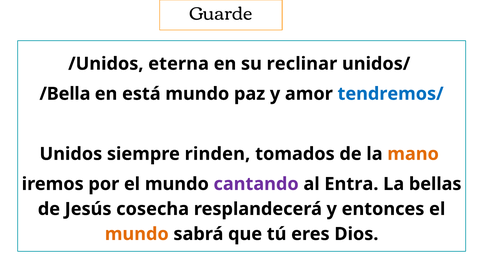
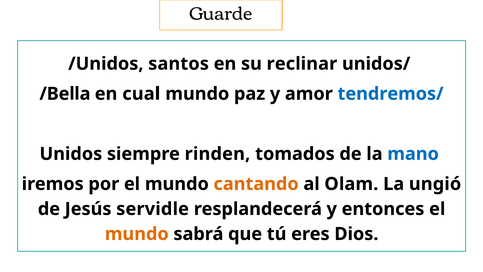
eterna: eterna -> santos (179, 64)
está: está -> cual (141, 94)
mano colour: orange -> blue (413, 154)
cantando colour: purple -> orange (256, 184)
Entra: Entra -> Olam (351, 184)
bellas: bellas -> ungió (435, 184)
cosecha: cosecha -> servidle (153, 209)
